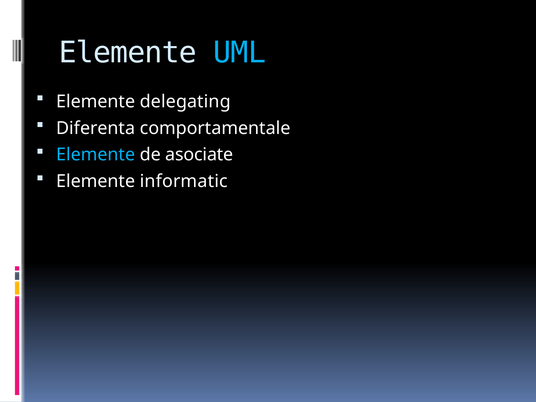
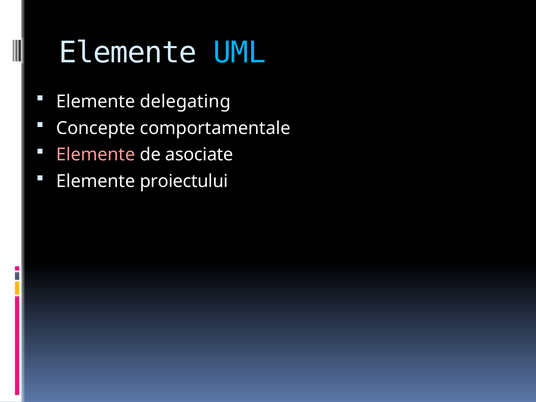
Diferenta: Diferenta -> Concepte (96, 128)
Elemente colour: light blue -> pink (96, 155)
informatic: informatic -> proiectului (184, 181)
